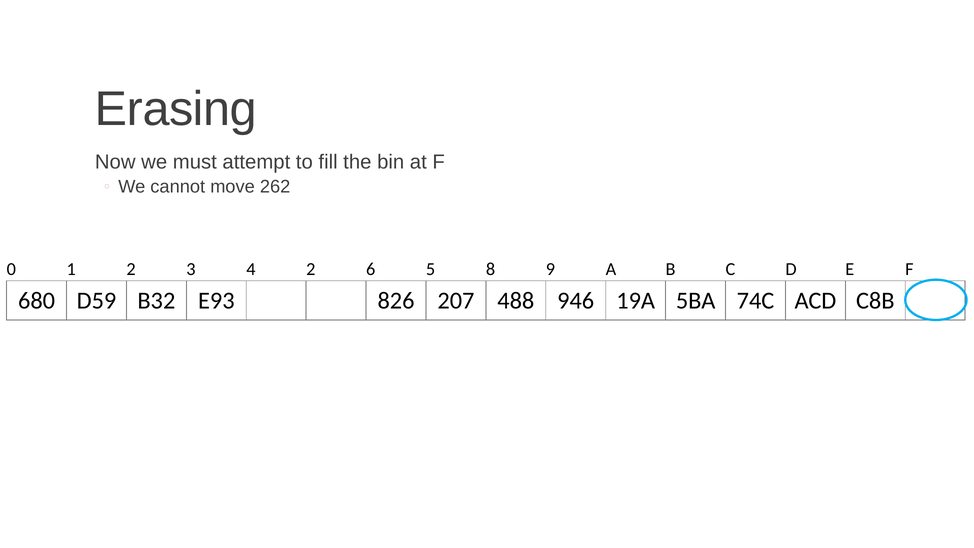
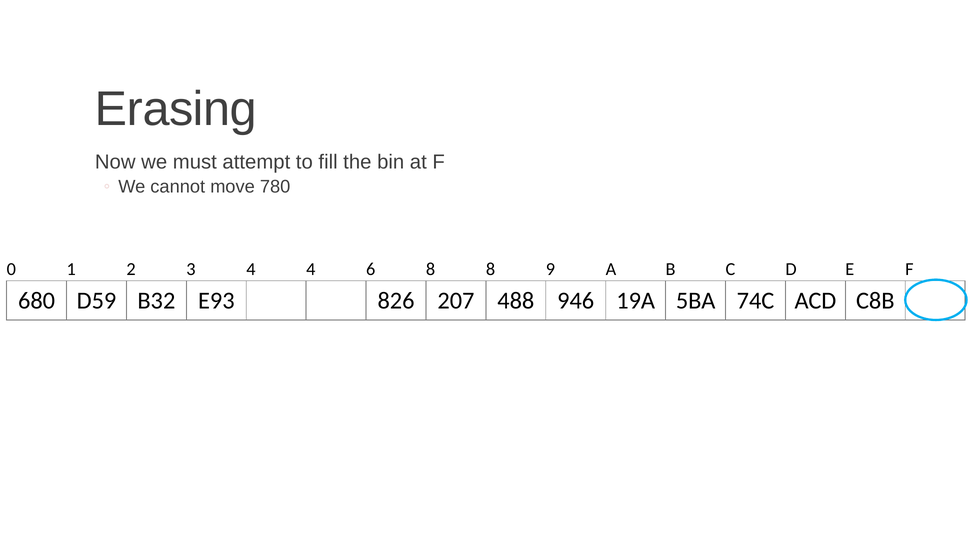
262: 262 -> 780 (275, 187)
4 2: 2 -> 4 (311, 269)
6 5: 5 -> 8 (431, 269)
